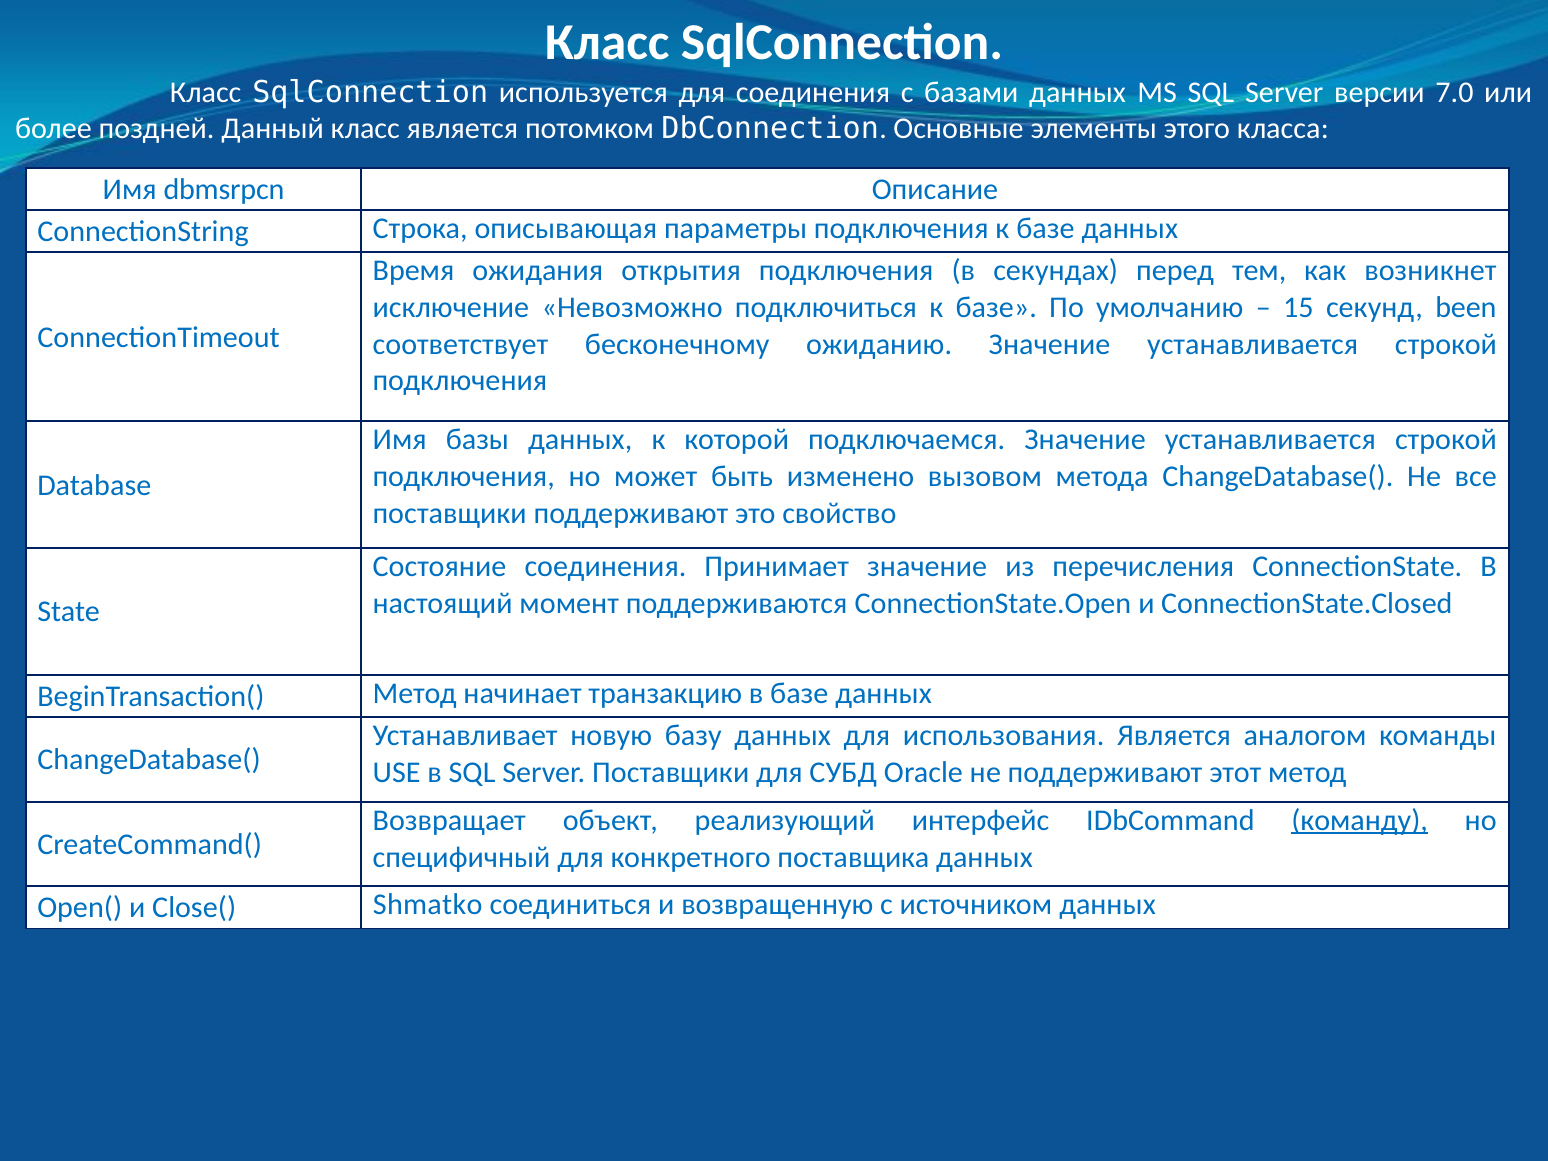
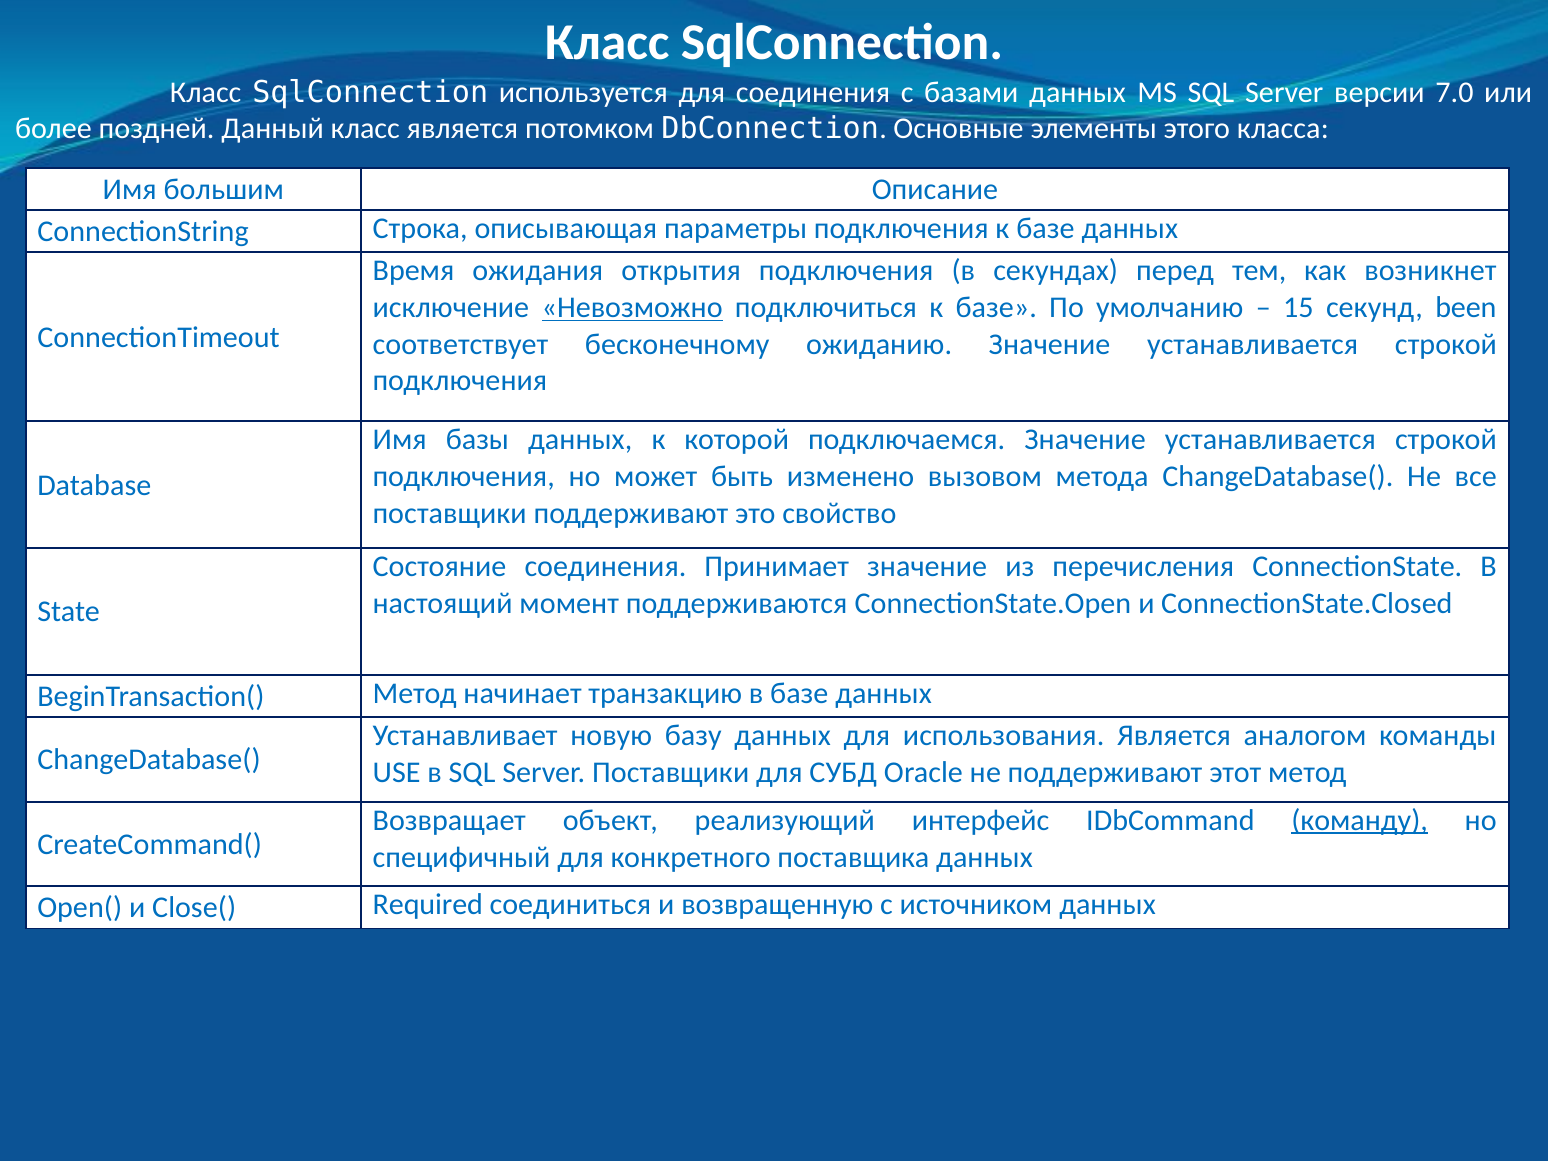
dbmsrpcn: dbmsrpcn -> большим (224, 189)
Невозможно underline: none -> present (632, 308)
Shmatko: Shmatko -> Required (428, 905)
